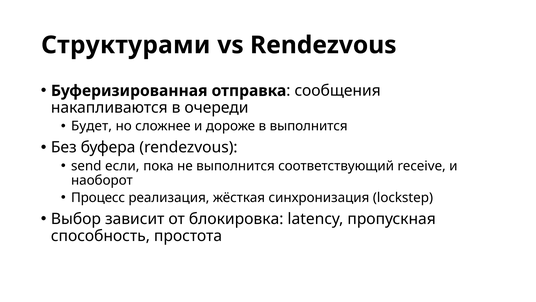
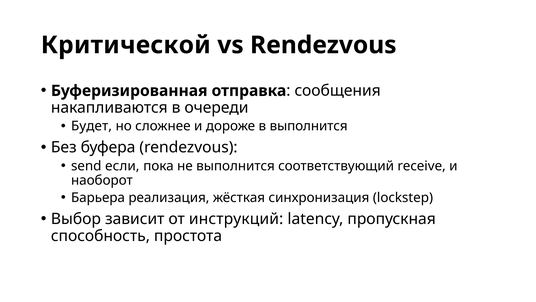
Структурами: Структурами -> Критической (126, 45)
Процесс: Процесс -> Барьера (98, 197)
блокировка: блокировка -> инструкций (236, 219)
